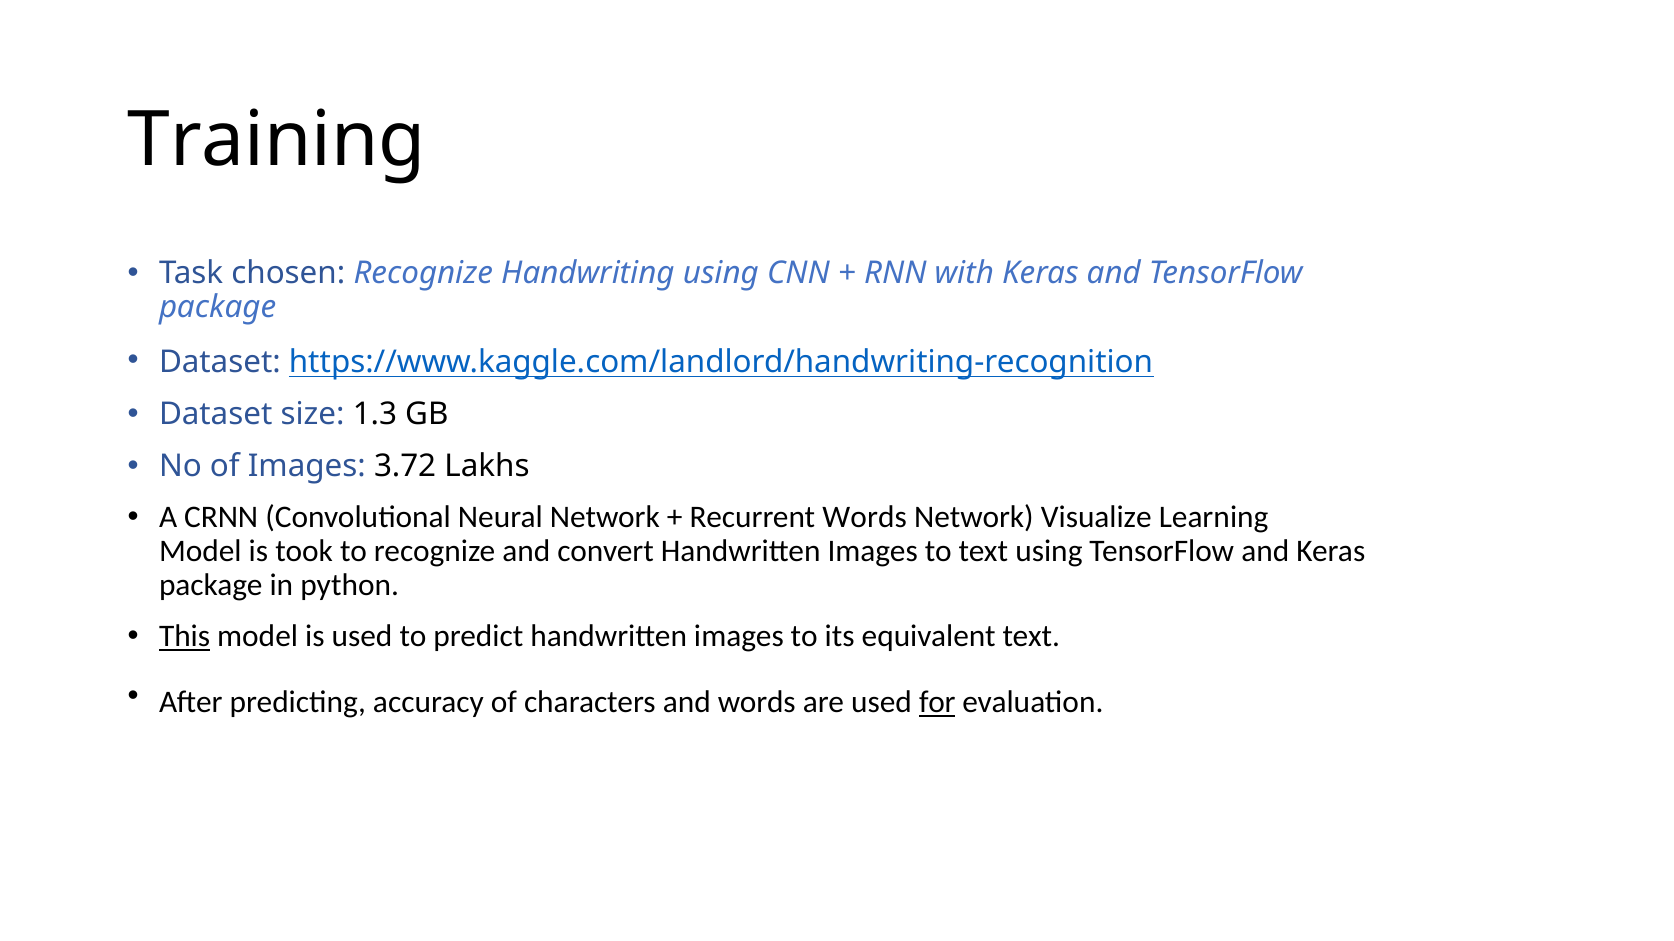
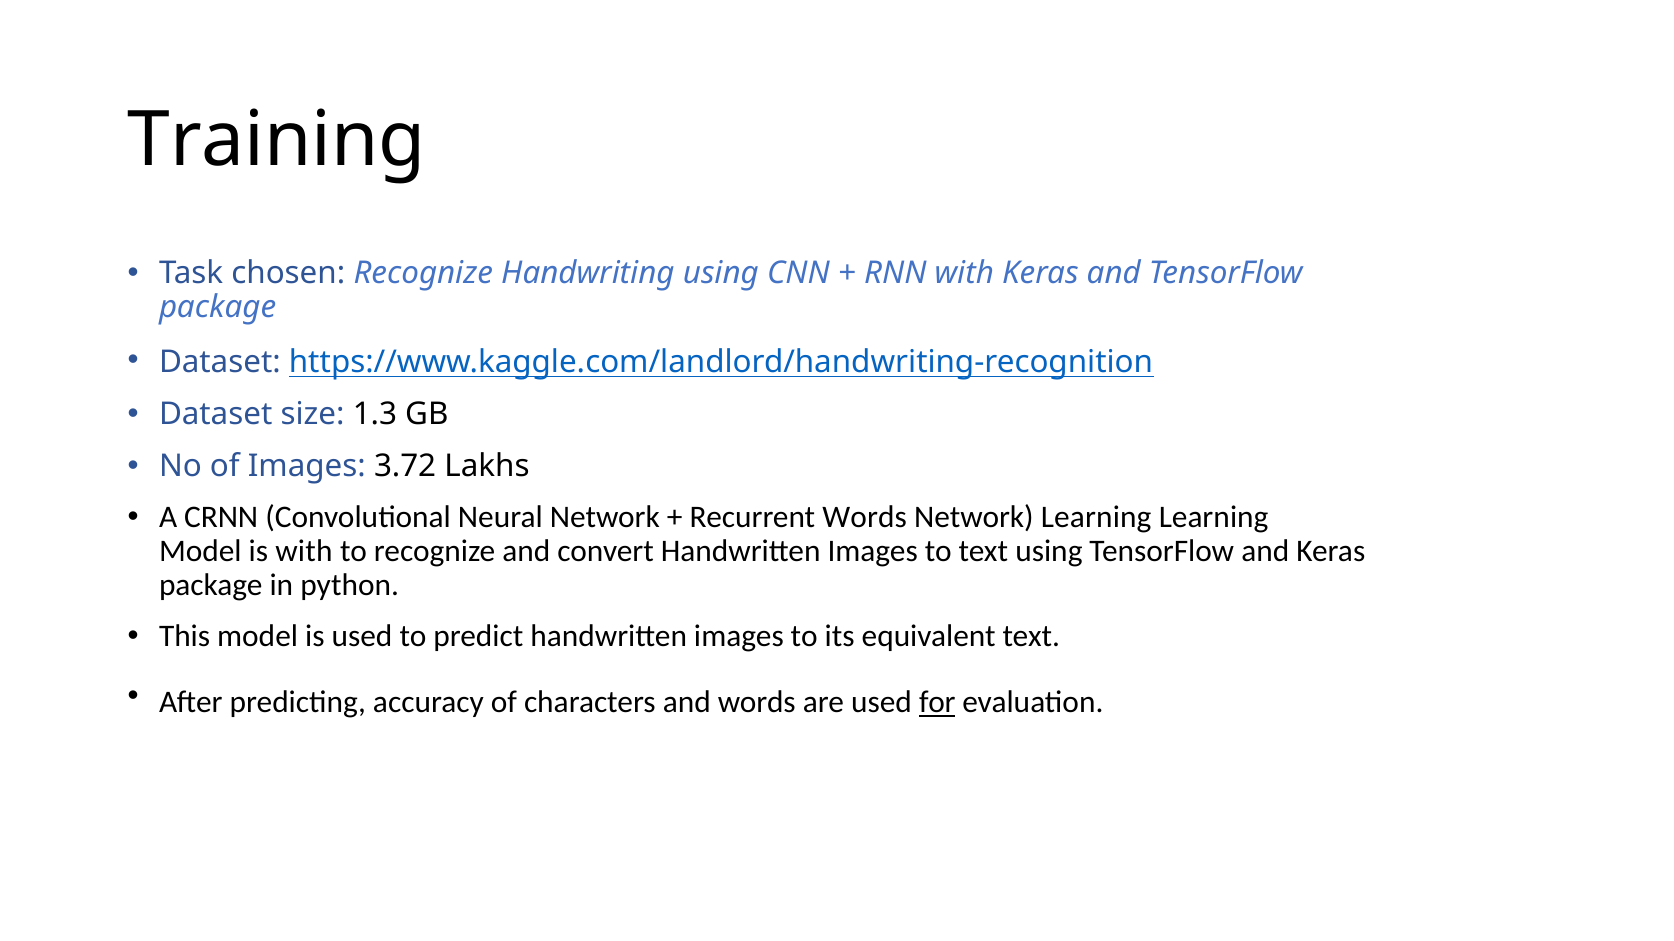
Network Visualize: Visualize -> Learning (1096, 518)
is took: took -> with (304, 551)
This underline: present -> none (185, 637)
